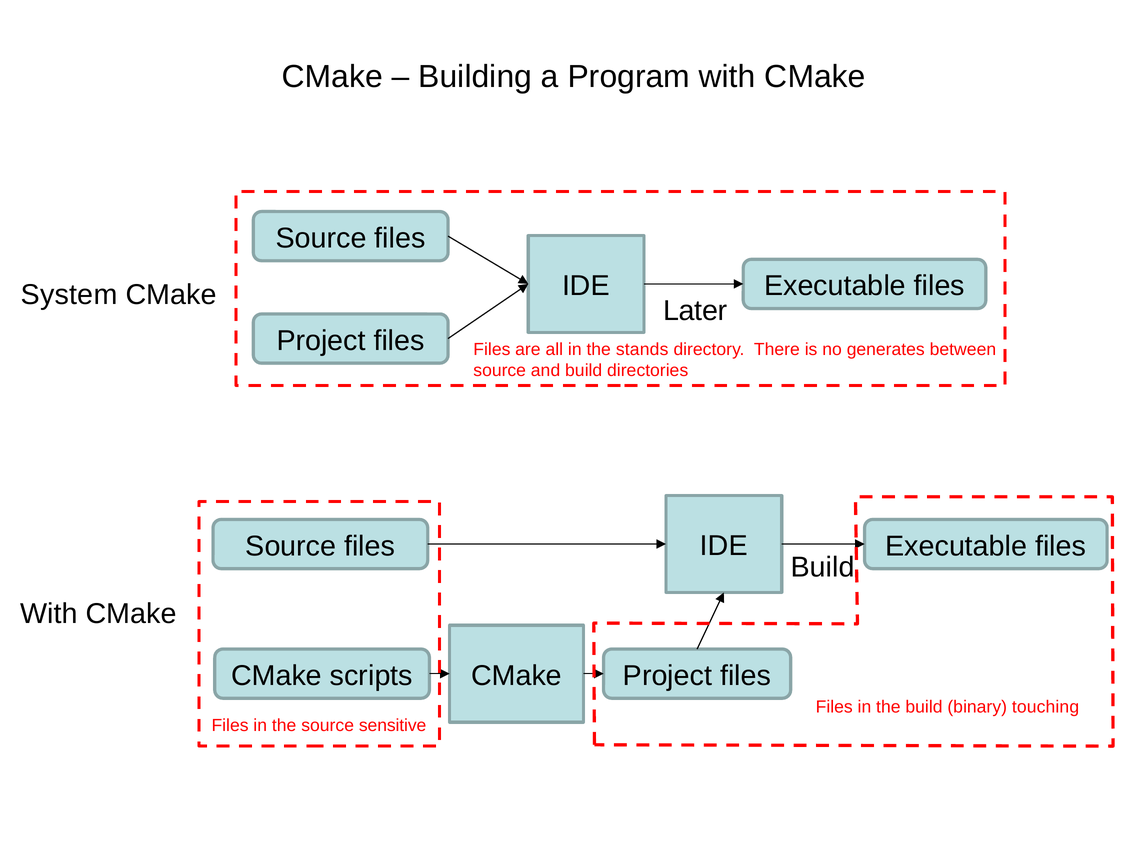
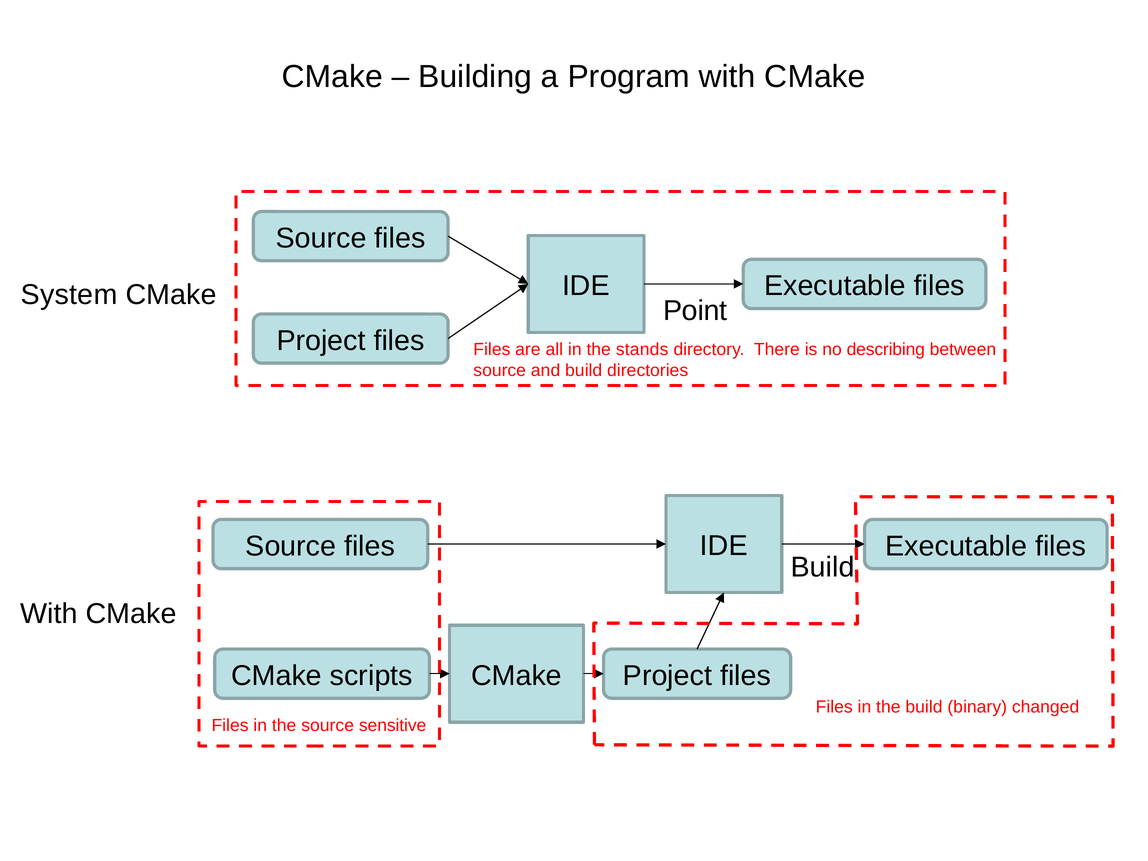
Later: Later -> Point (695, 311)
generates: generates -> describing (886, 350)
touching: touching -> changed (1046, 707)
